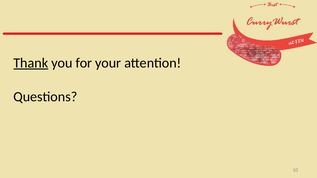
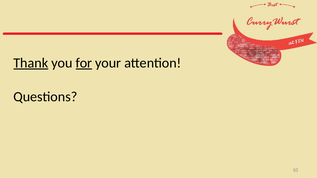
for underline: none -> present (84, 63)
